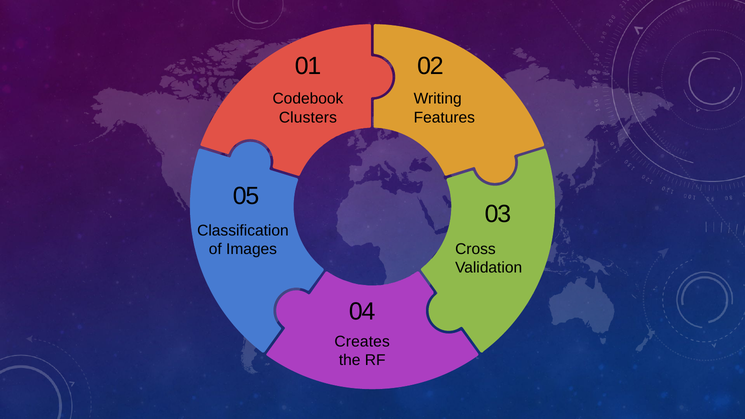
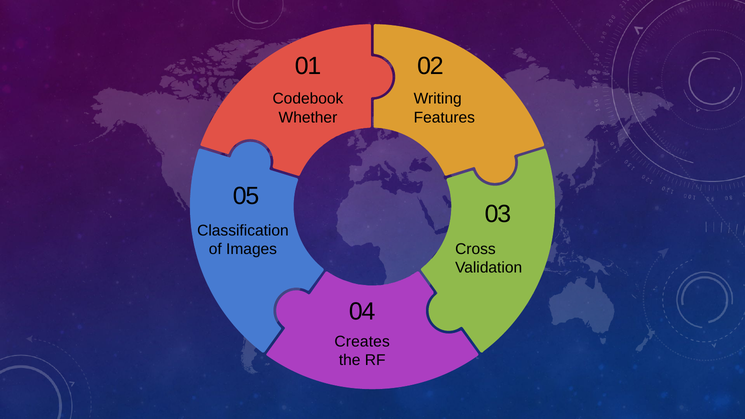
Clusters: Clusters -> Whether (308, 117)
